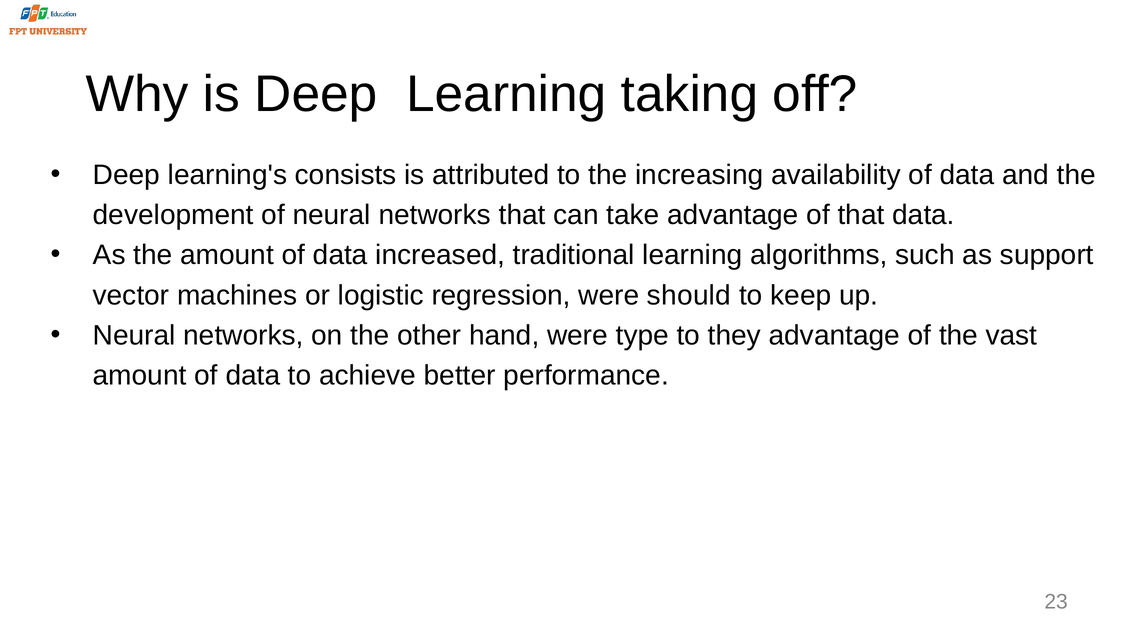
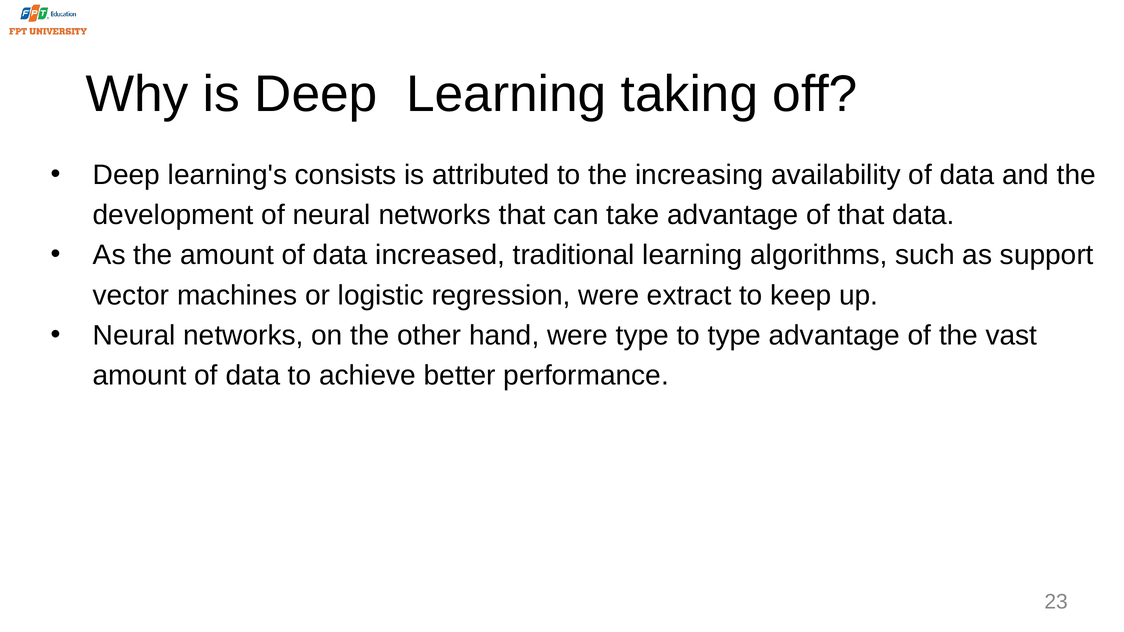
should: should -> extract (689, 295)
to they: they -> type (734, 336)
